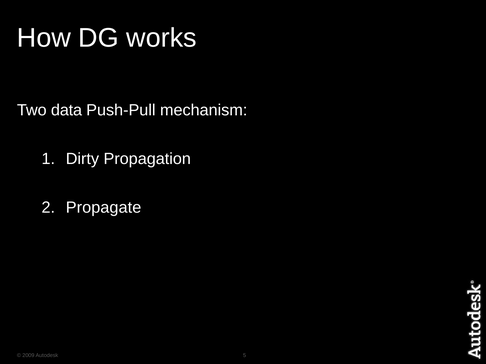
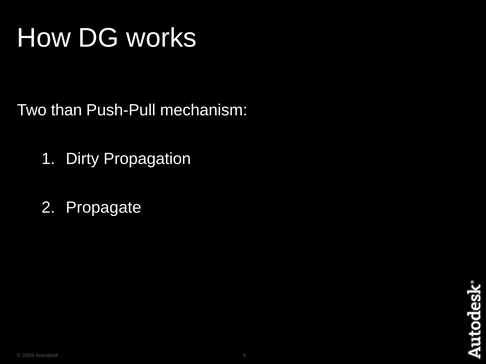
data: data -> than (67, 110)
